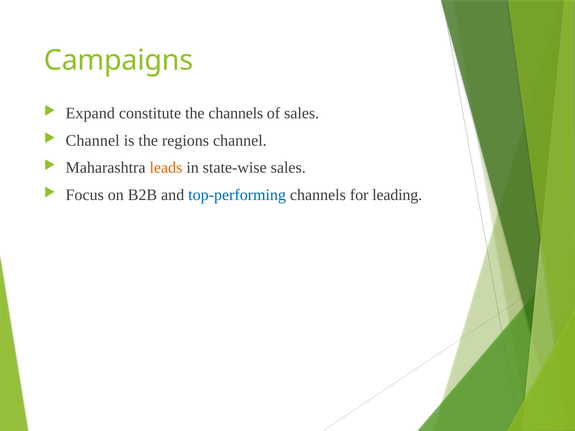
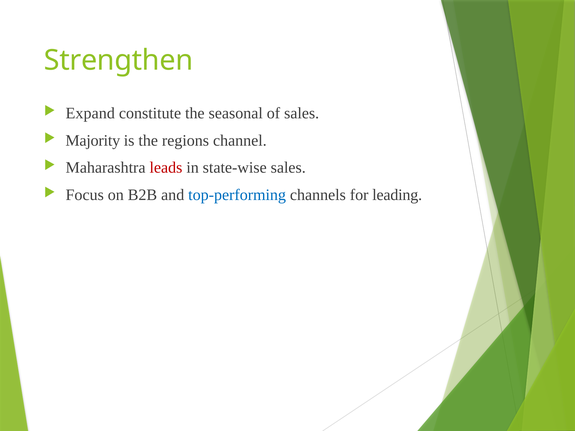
Campaigns: Campaigns -> Strengthen (118, 60)
the channels: channels -> seasonal (236, 113)
Channel: Channel -> Majority (93, 141)
leads colour: orange -> red (166, 168)
